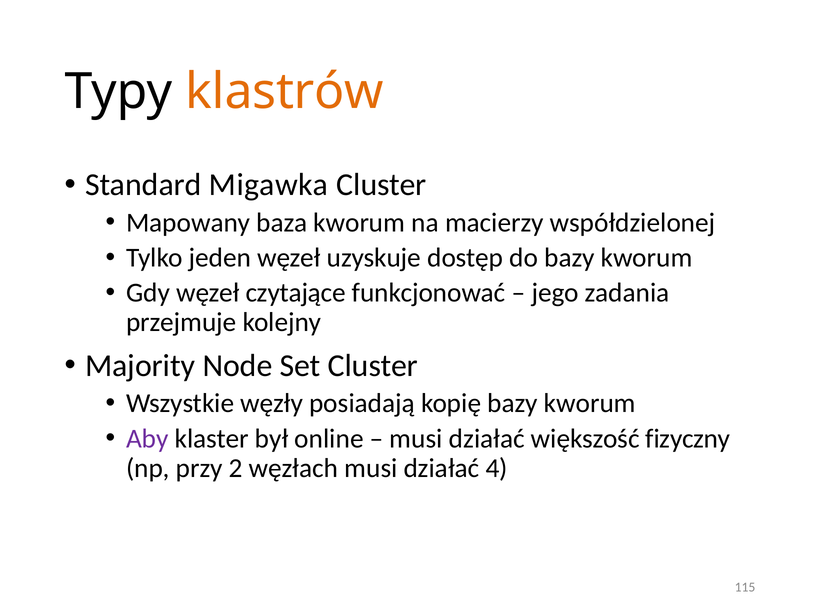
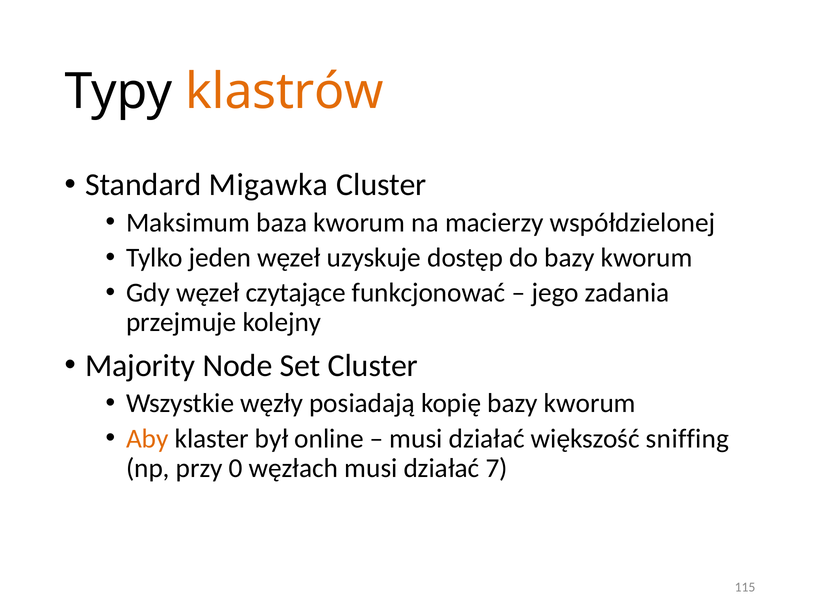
Mapowany: Mapowany -> Maksimum (188, 222)
Aby colour: purple -> orange (147, 439)
fizyczny: fizyczny -> sniffing (688, 439)
2: 2 -> 0 (236, 468)
4: 4 -> 7 (497, 468)
